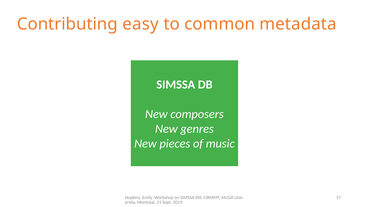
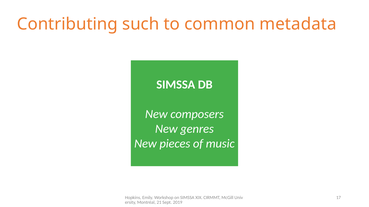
easy: easy -> such (141, 24)
